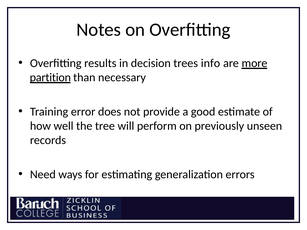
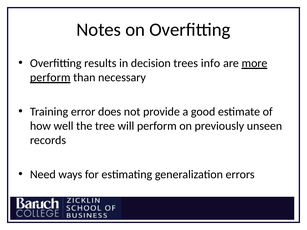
partition: partition -> perform (50, 78)
